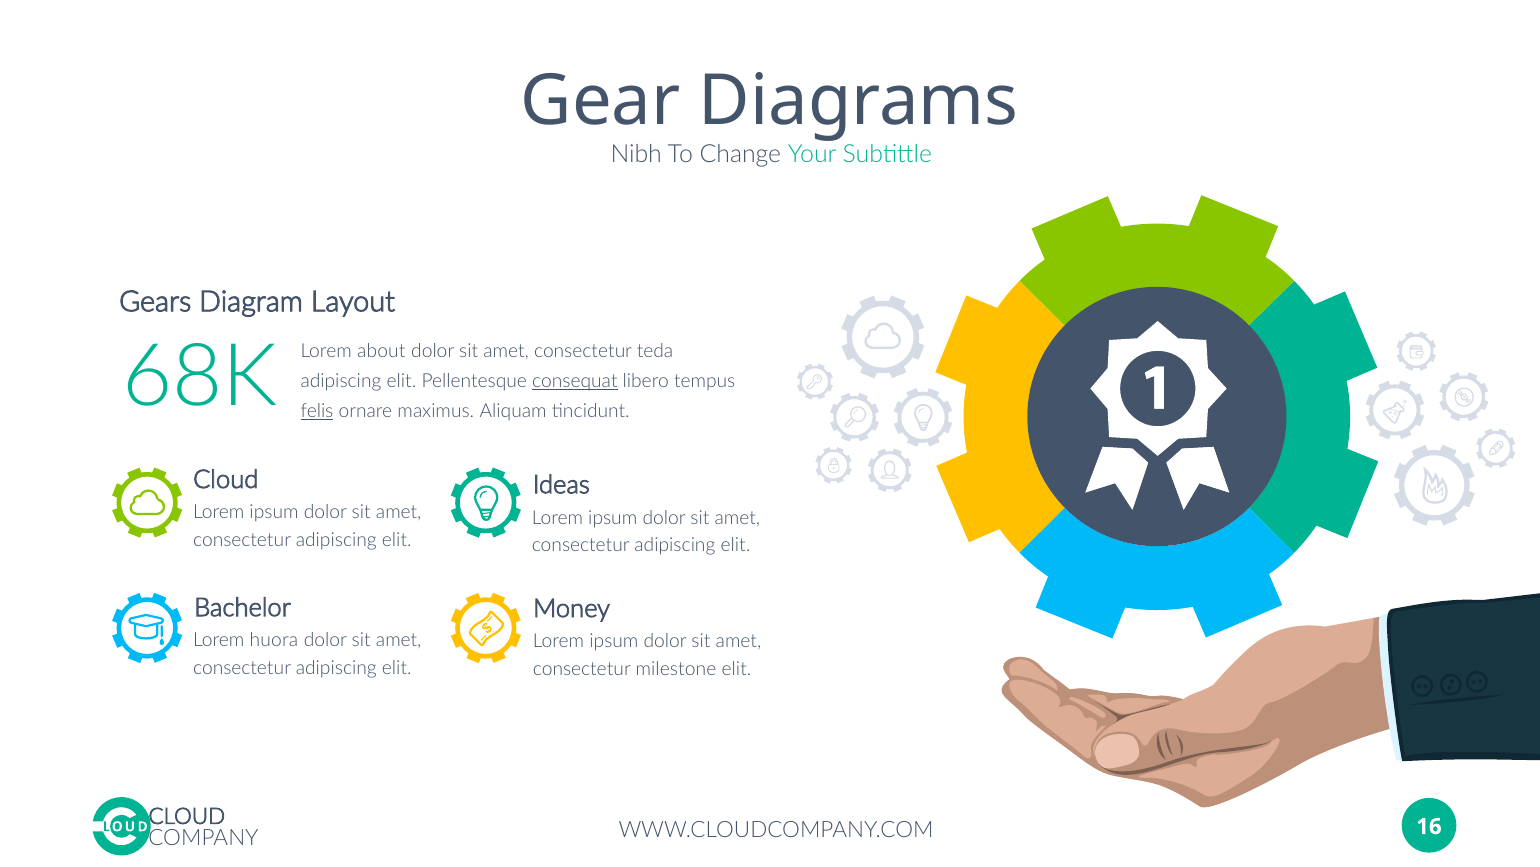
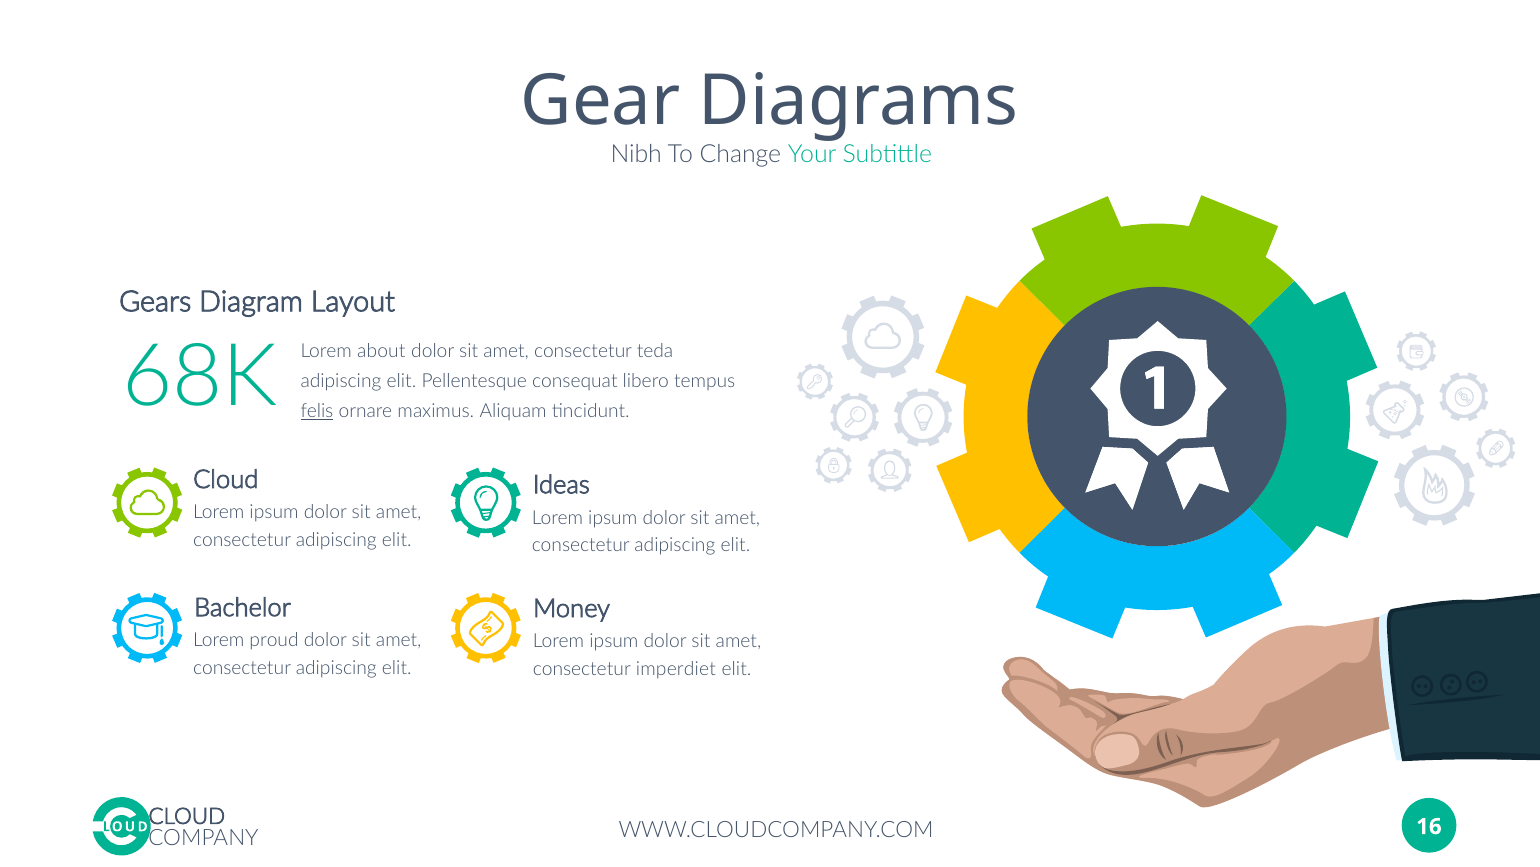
consequat underline: present -> none (575, 381)
huora: huora -> proud (274, 640)
milestone: milestone -> imperdiet (676, 669)
